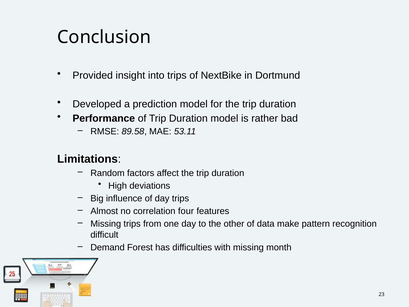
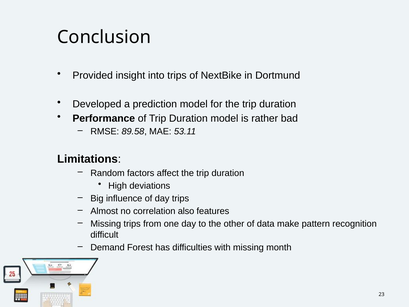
four: four -> also (186, 211)
